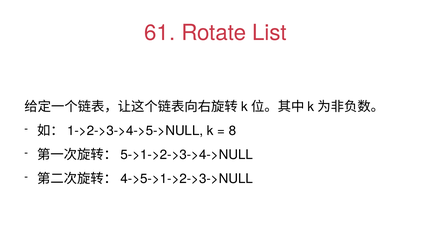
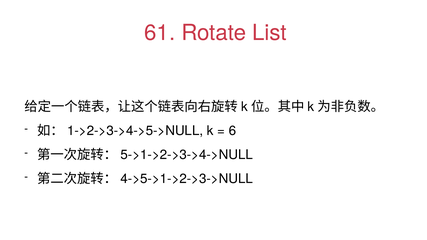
8: 8 -> 6 (233, 131)
